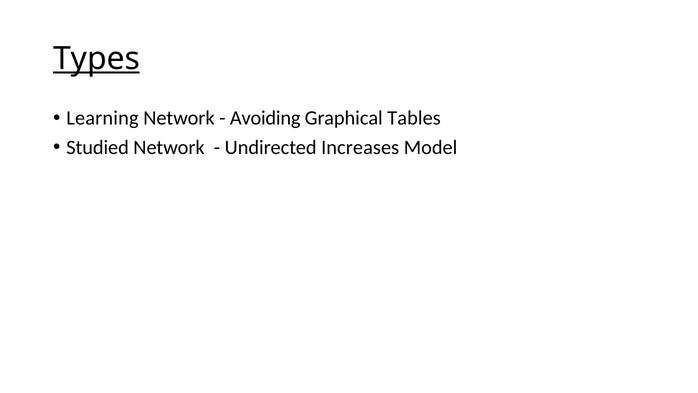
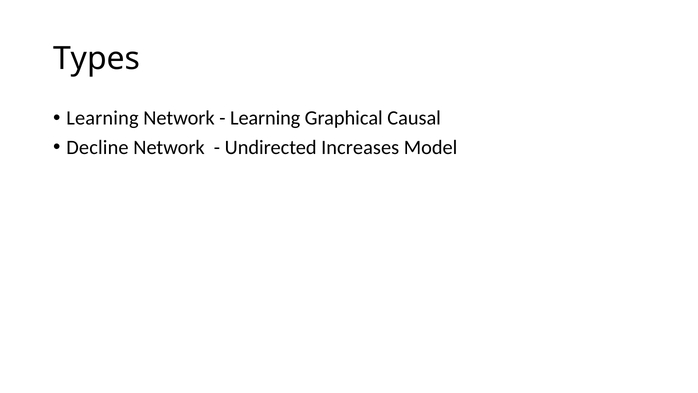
Types underline: present -> none (97, 59)
Avoiding: Avoiding -> Learning (265, 118)
Tables: Tables -> Causal (414, 118)
Studied: Studied -> Decline (97, 147)
